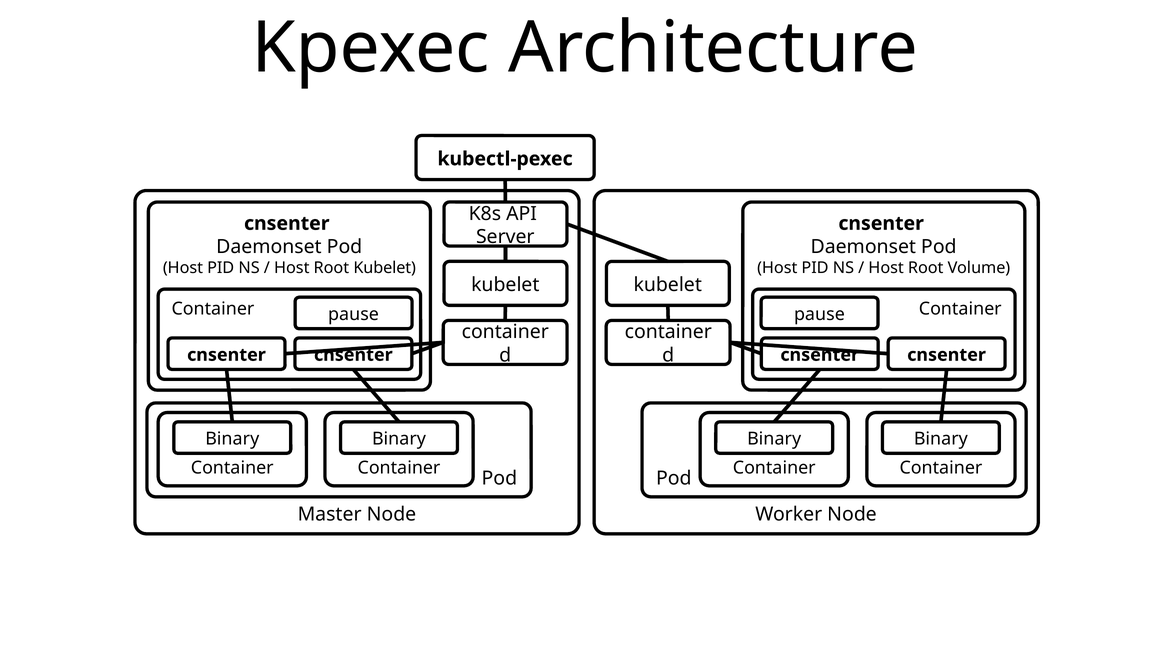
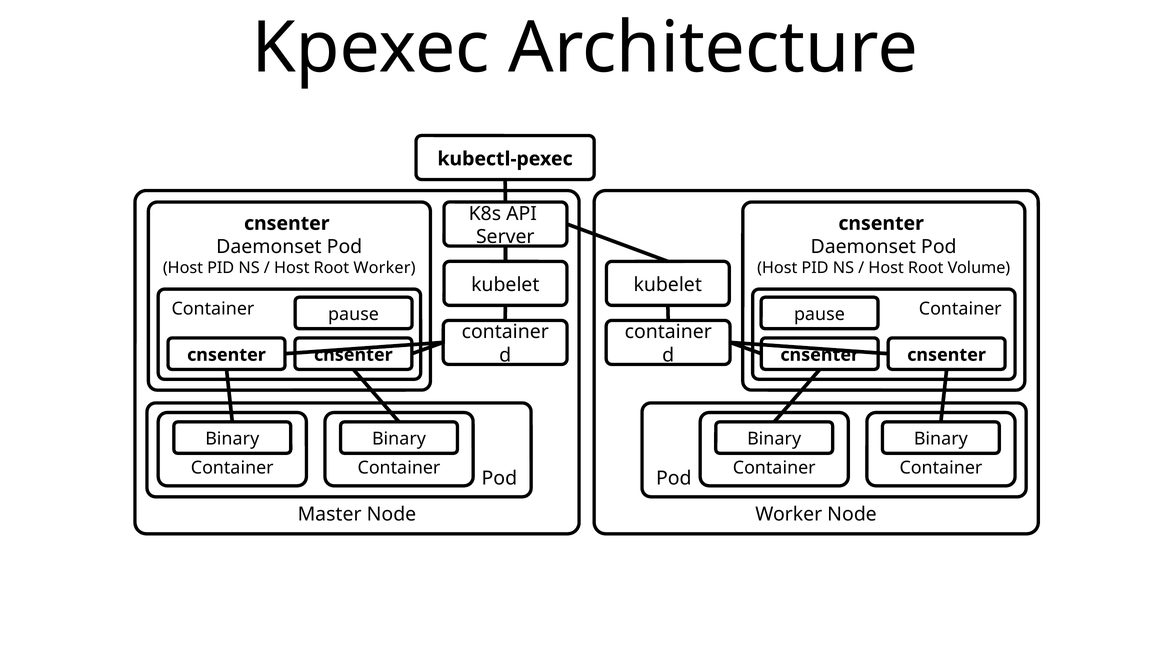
Root Kubelet: Kubelet -> Worker (385, 268)
